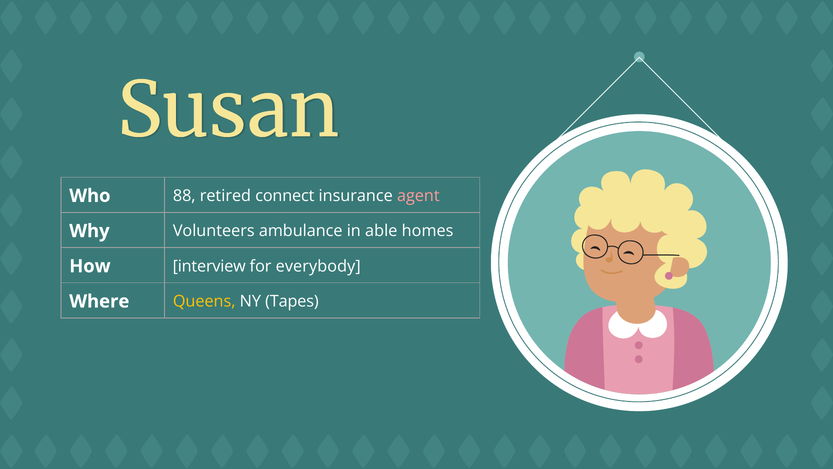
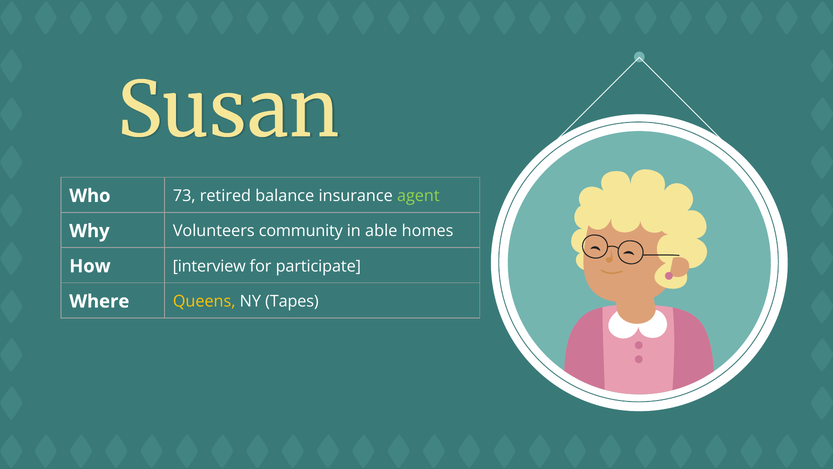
88: 88 -> 73 (184, 196)
connect: connect -> balance (285, 196)
agent colour: pink -> light green (418, 196)
ambulance: ambulance -> community (301, 231)
everybody: everybody -> participate (318, 266)
